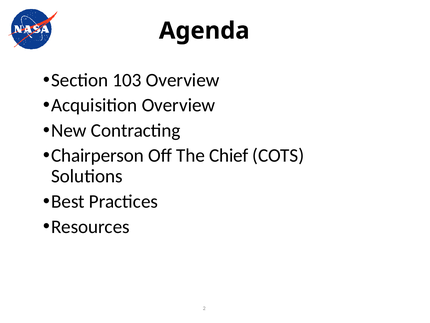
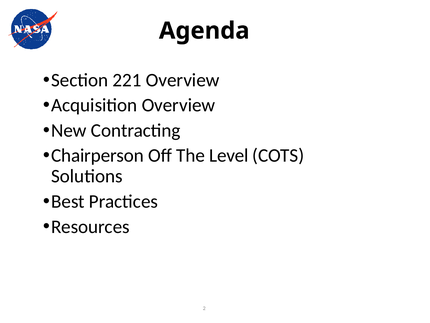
103: 103 -> 221 (127, 80)
Chief: Chief -> Level (229, 155)
